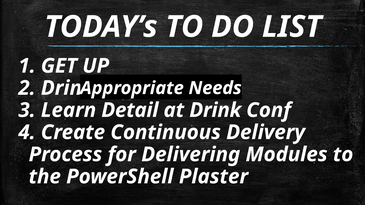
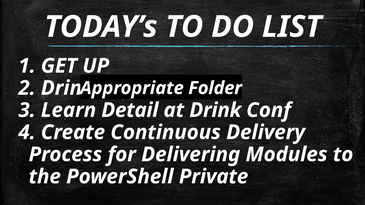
Needs: Needs -> Folder (215, 88)
Plaster: Plaster -> Private (214, 177)
